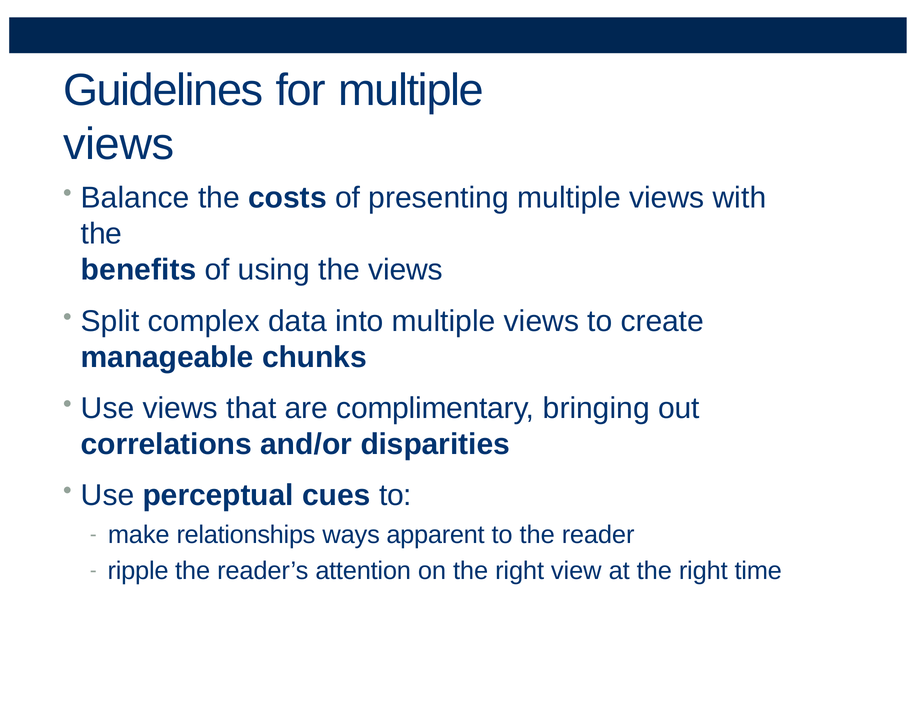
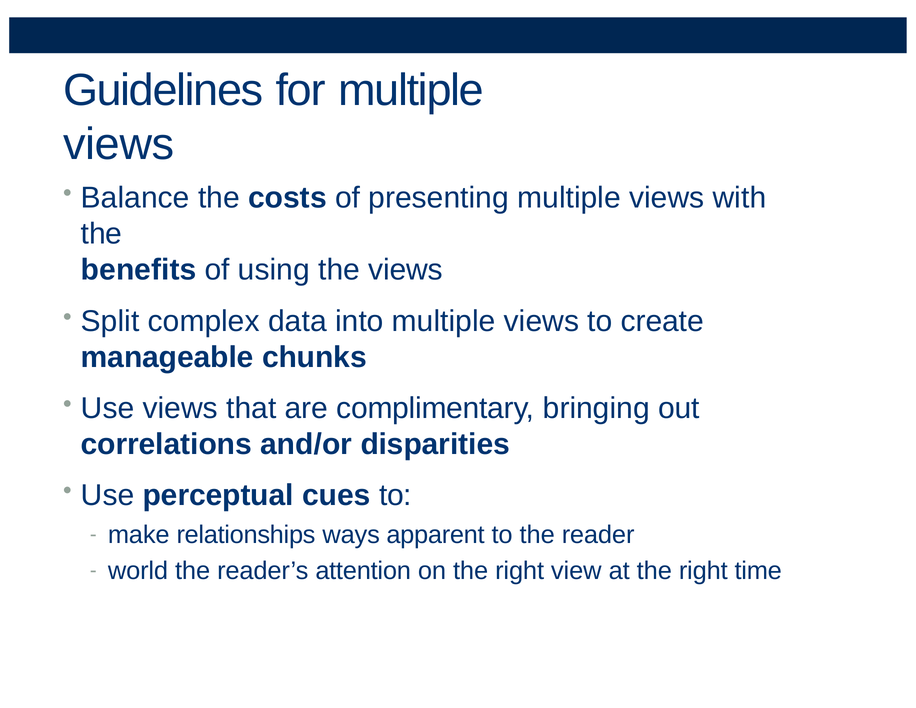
ripple: ripple -> world (138, 571)
